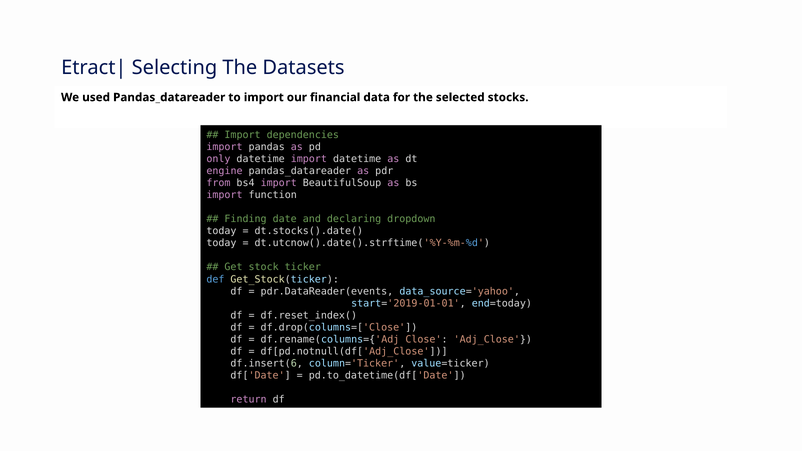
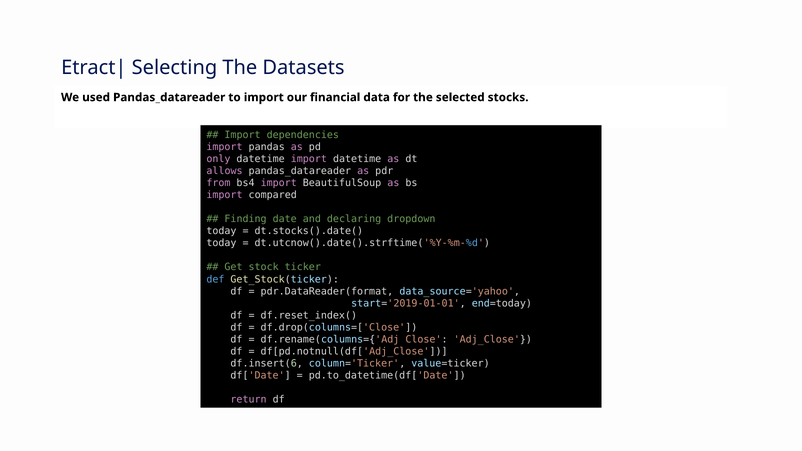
engine: engine -> allows (225, 171)
function: function -> compared (273, 195)
pdr.DataReader(events: pdr.DataReader(events -> pdr.DataReader(format (327, 291)
